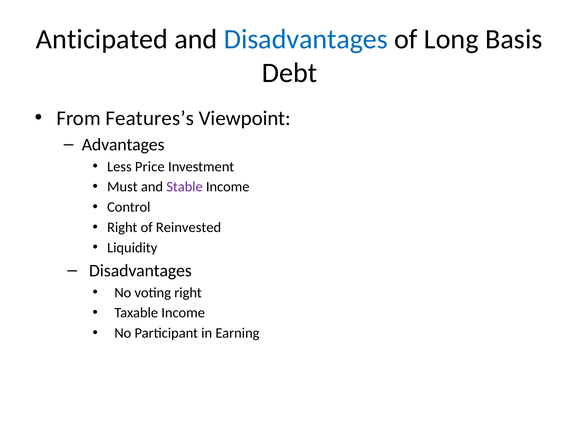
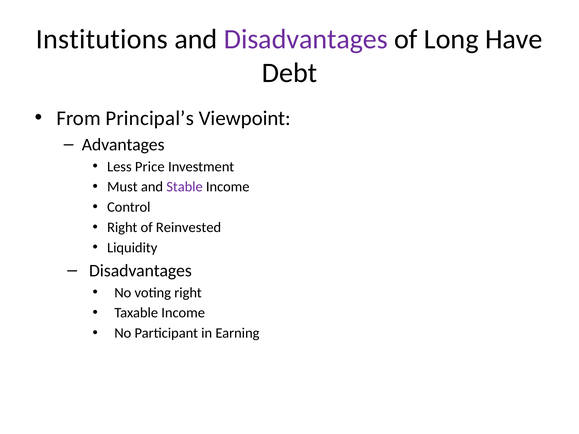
Anticipated: Anticipated -> Institutions (102, 39)
Disadvantages colour: blue -> purple (306, 39)
Basis: Basis -> Have (514, 39)
Features’s: Features’s -> Principal’s (150, 118)
